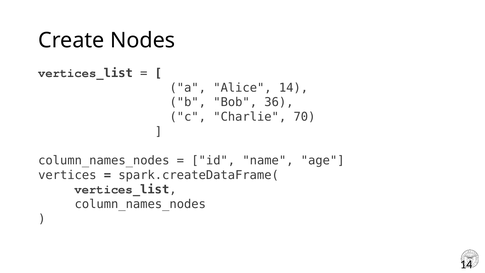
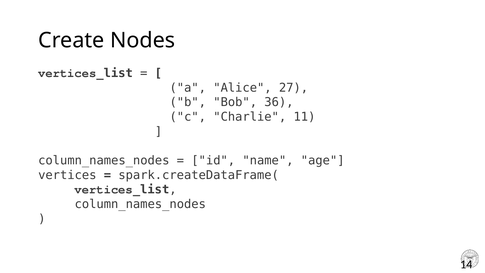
Alice 14: 14 -> 27 (294, 88)
70: 70 -> 11 (304, 117)
